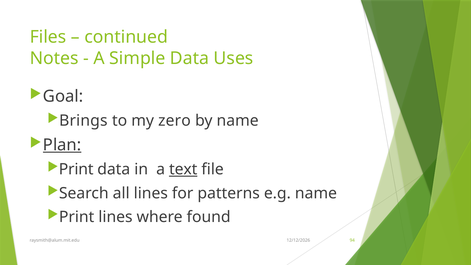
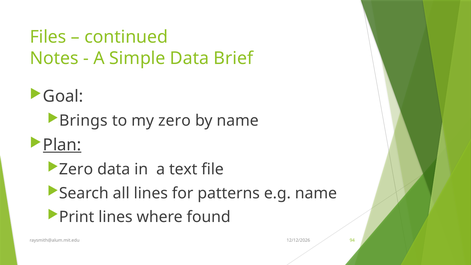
Uses: Uses -> Brief (234, 58)
Print: Print -> Zero (76, 169)
text underline: present -> none (183, 169)
